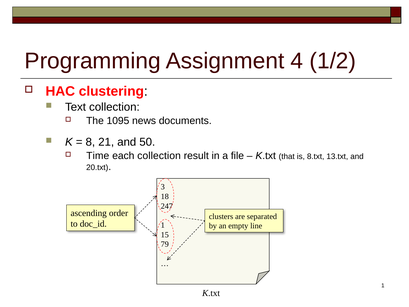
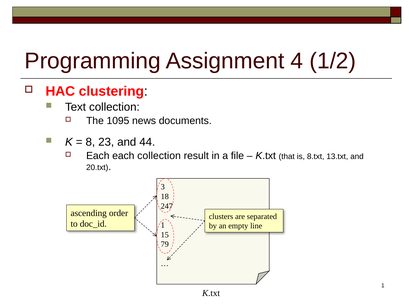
21: 21 -> 23 (106, 142)
50: 50 -> 44 (147, 142)
Time: Time -> Each (98, 156)
